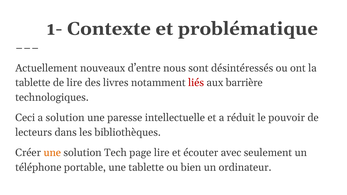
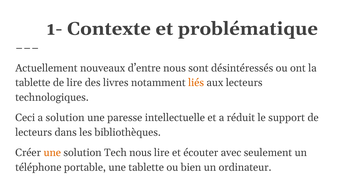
liés colour: red -> orange (196, 83)
aux barrière: barrière -> lecteurs (244, 83)
pouvoir: pouvoir -> support (287, 118)
Tech page: page -> nous (140, 153)
